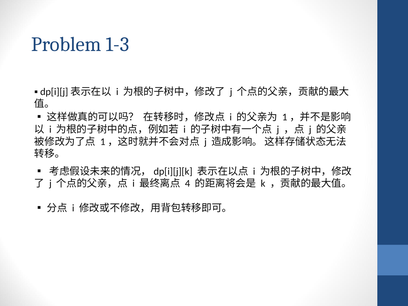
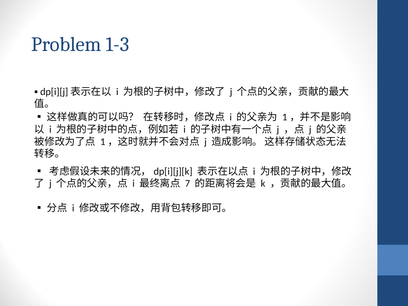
4: 4 -> 7 (188, 184)
